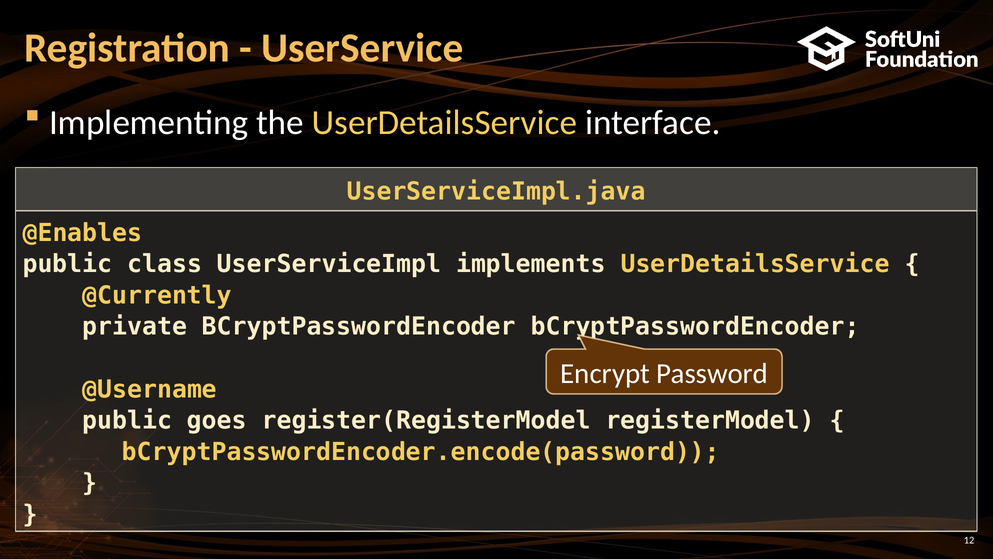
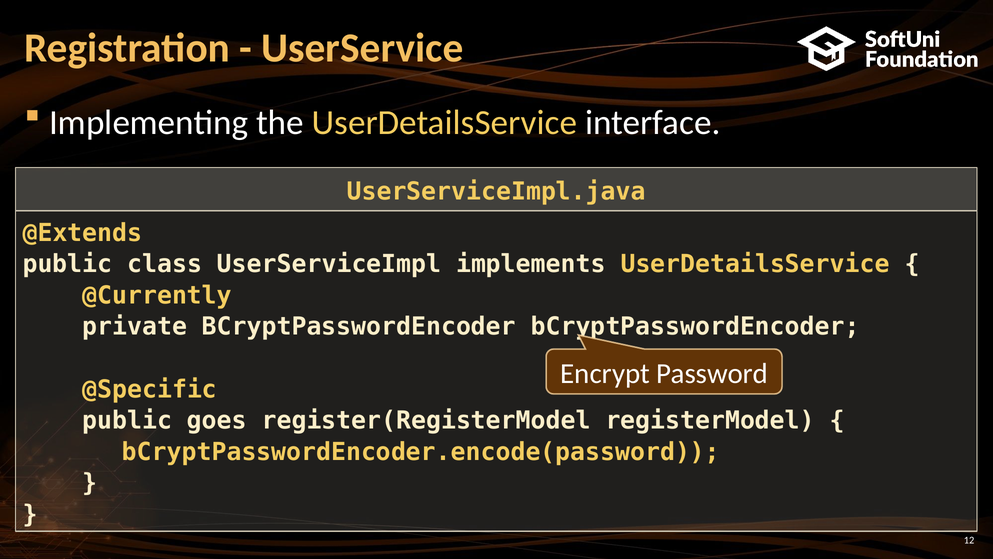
@Enables: @Enables -> @Extends (82, 233)
@Username: @Username -> @Specific (150, 389)
